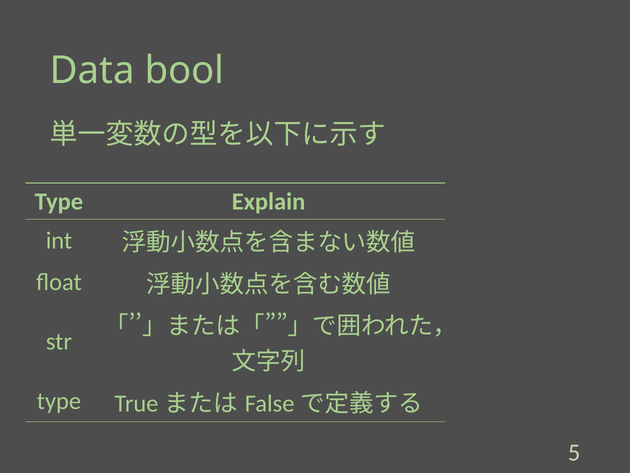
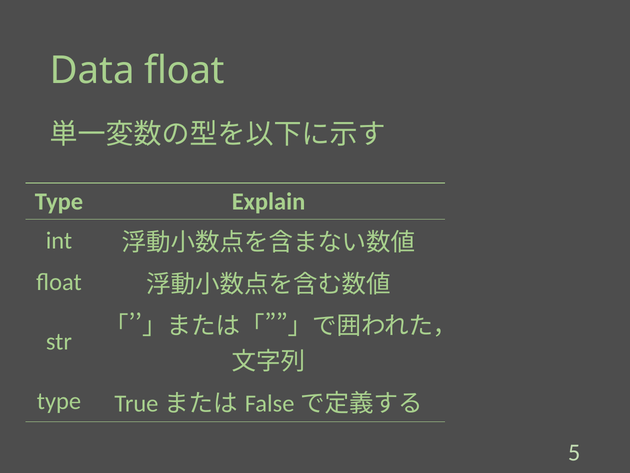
Data bool: bool -> float (184, 71)
